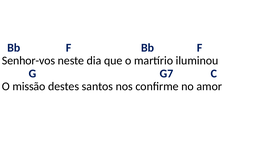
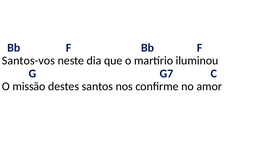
Senhor-vos: Senhor-vos -> Santos-vos (28, 61)
